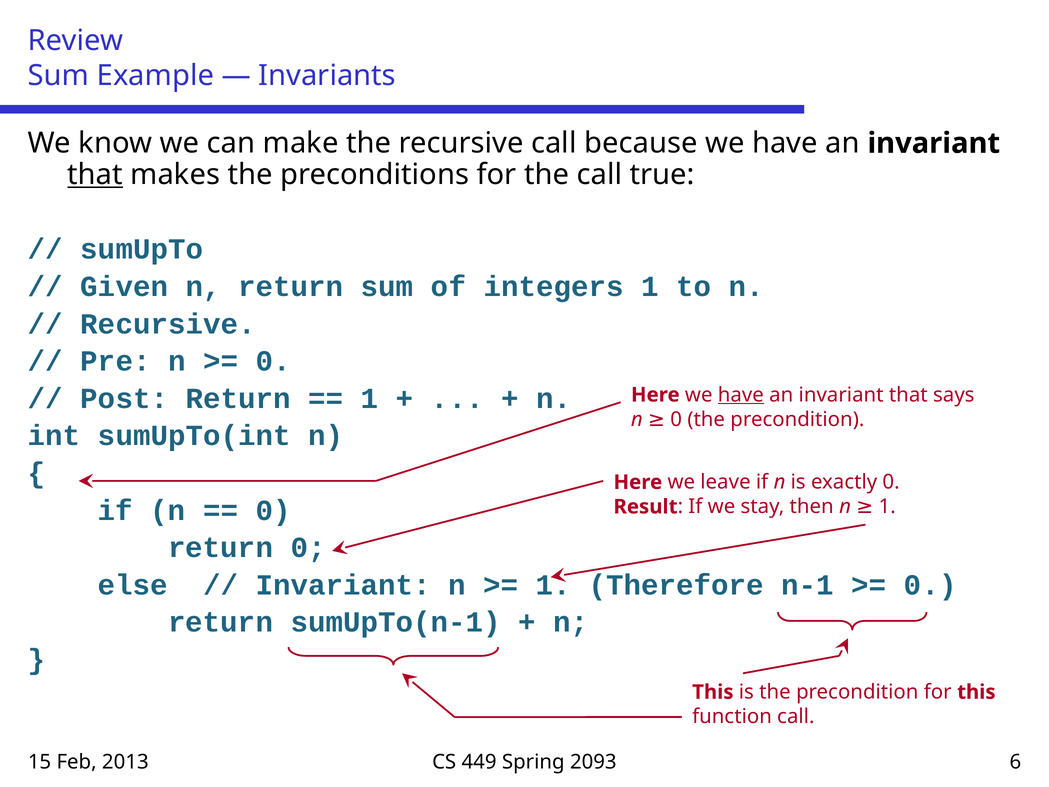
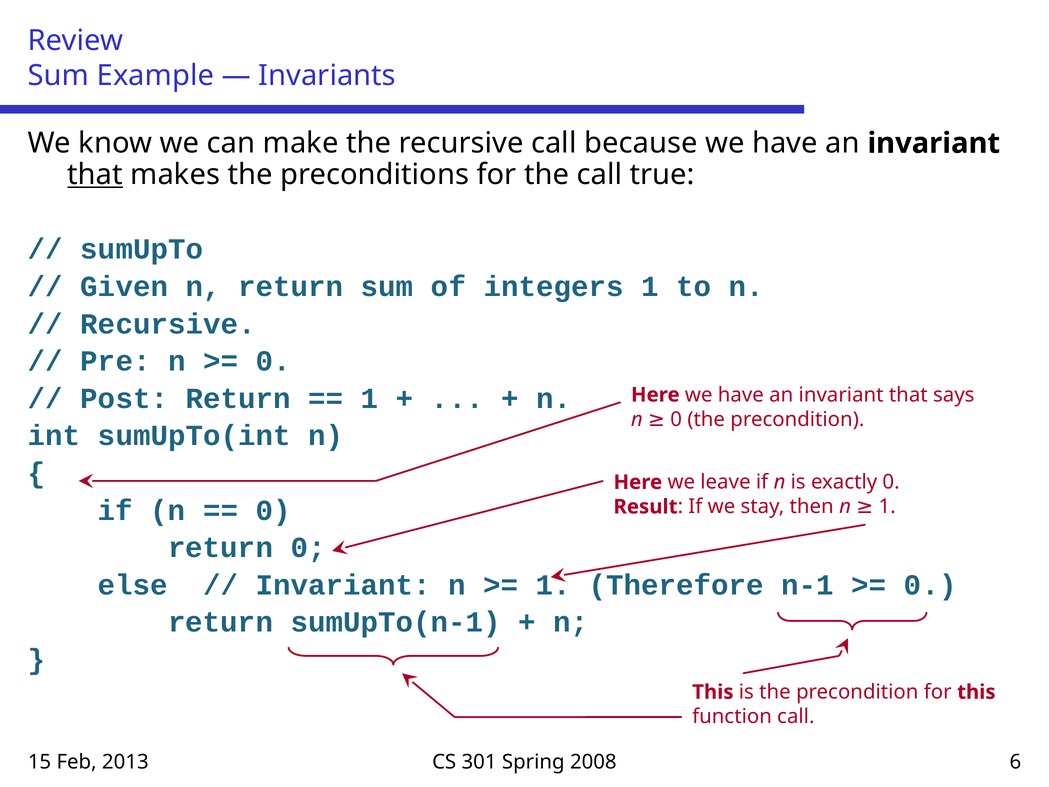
have underline: present -> none (741, 395)
449: 449 -> 301 (479, 762)
2093: 2093 -> 2008 (593, 762)
